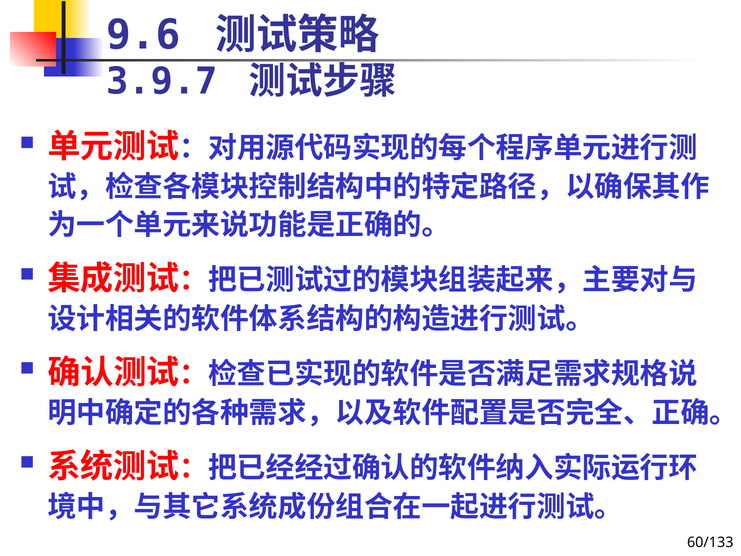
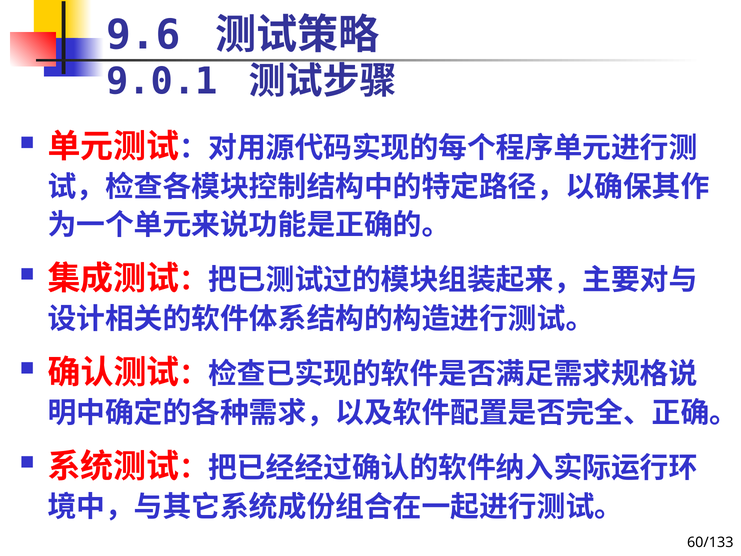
3.9.7: 3.9.7 -> 9.0.1 (162, 82)
